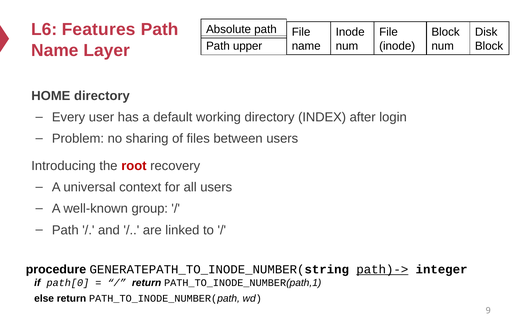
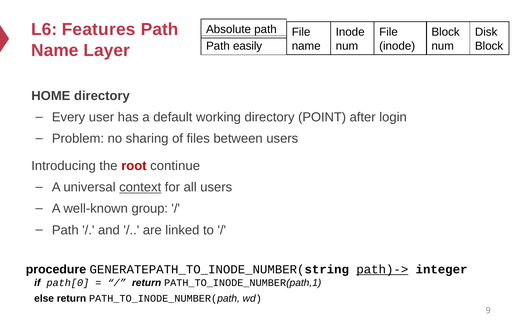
upper: upper -> easily (248, 46)
INDEX: INDEX -> POINT (322, 117)
recovery: recovery -> continue (175, 166)
context underline: none -> present (140, 187)
